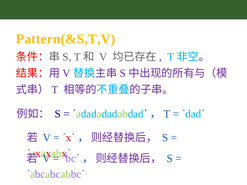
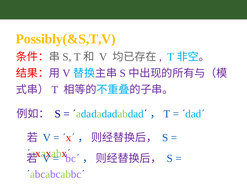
Pattern(&S,T,V: Pattern(&S,T,V -> Possibly(&S,T,V (66, 39)
